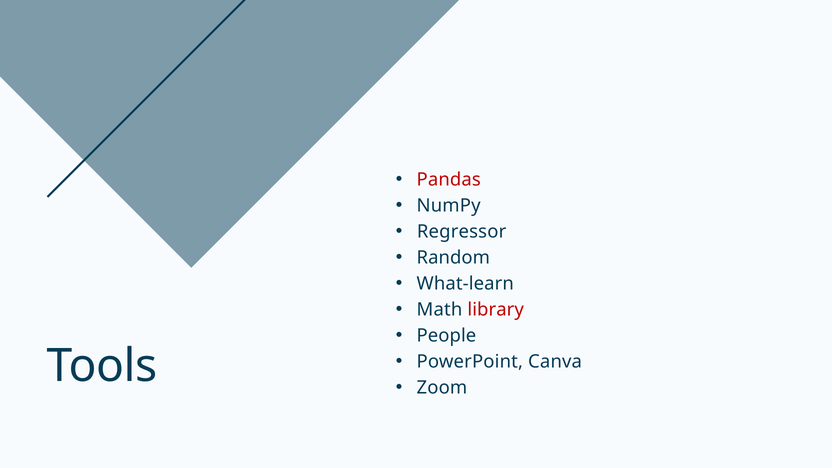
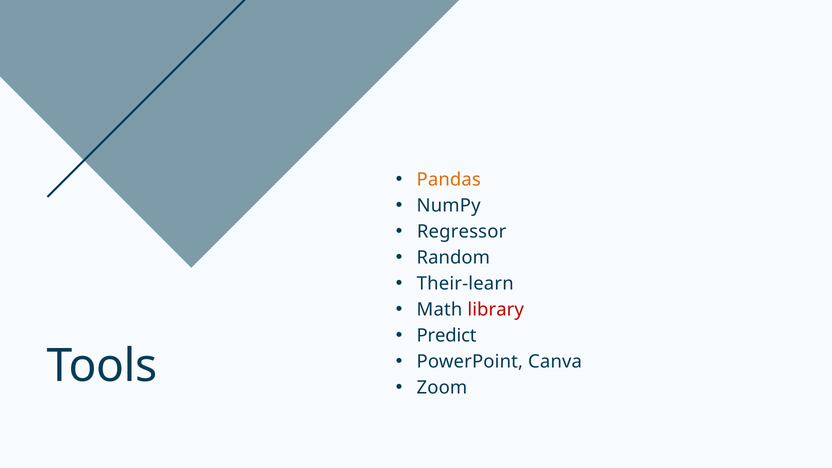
Pandas colour: red -> orange (449, 179)
What-learn: What-learn -> Their-learn (465, 283)
People: People -> Predict (447, 335)
